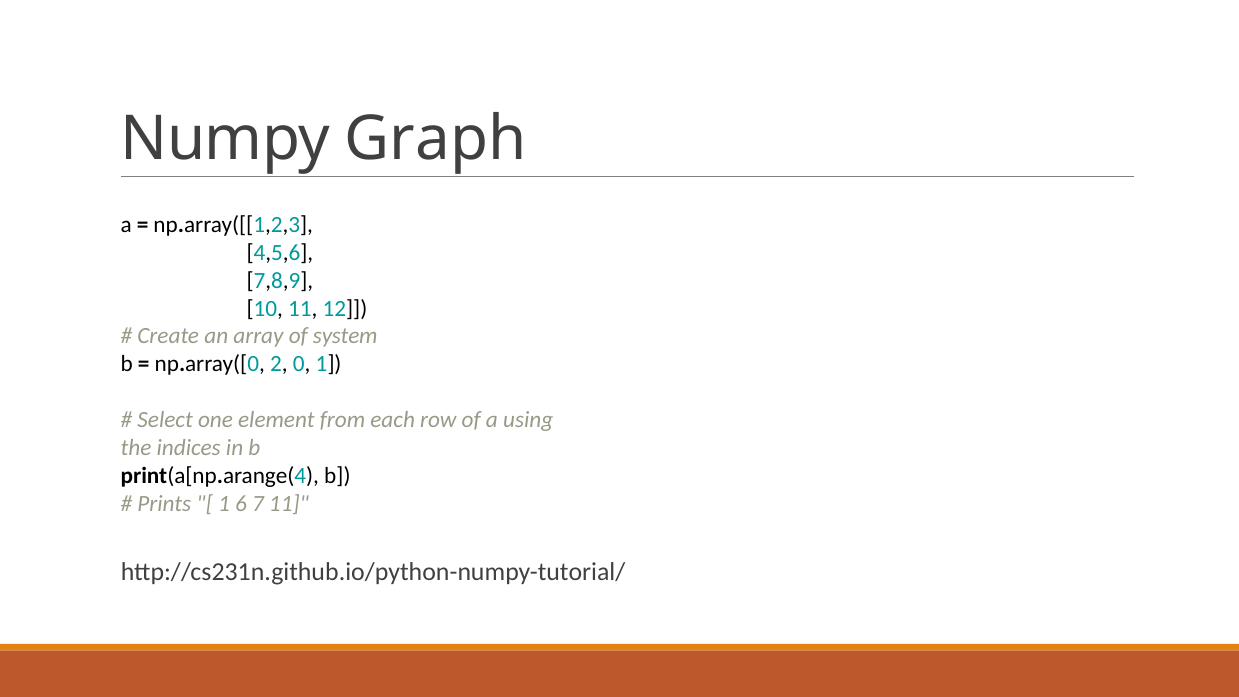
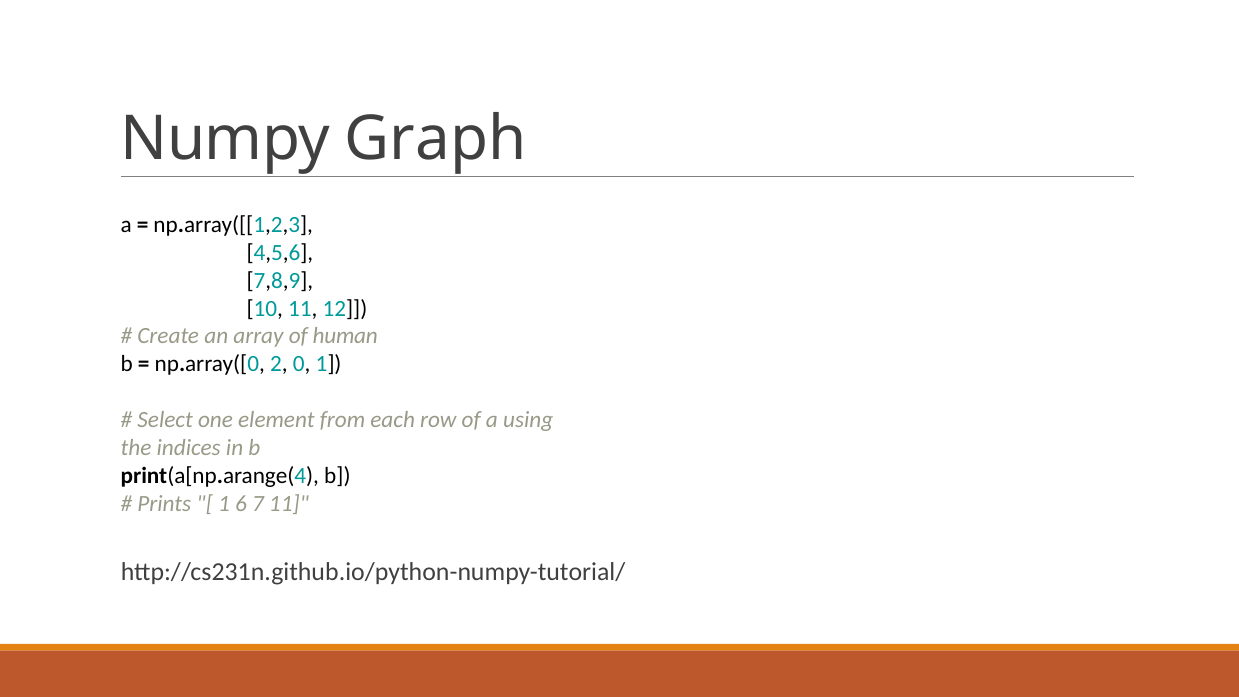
system: system -> human (345, 336)
